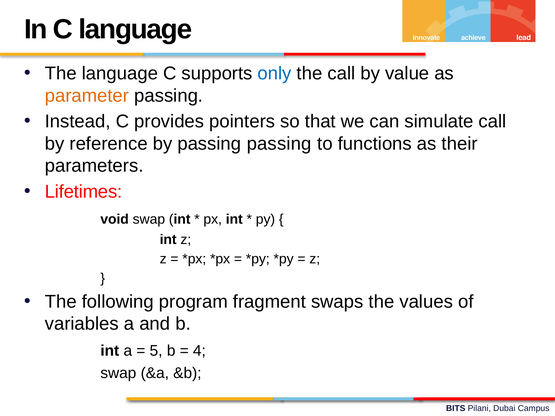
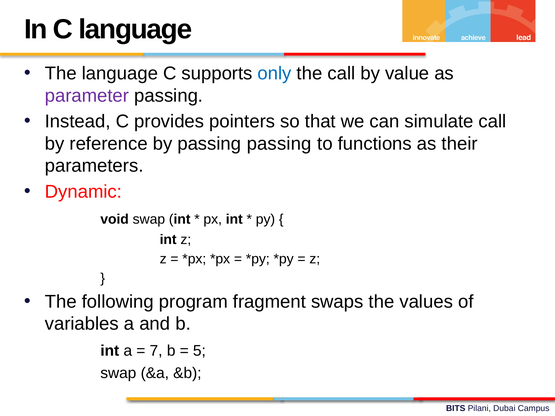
parameter colour: orange -> purple (87, 96)
Lifetimes: Lifetimes -> Dynamic (83, 192)
5: 5 -> 7 (156, 351)
4: 4 -> 5 (199, 351)
